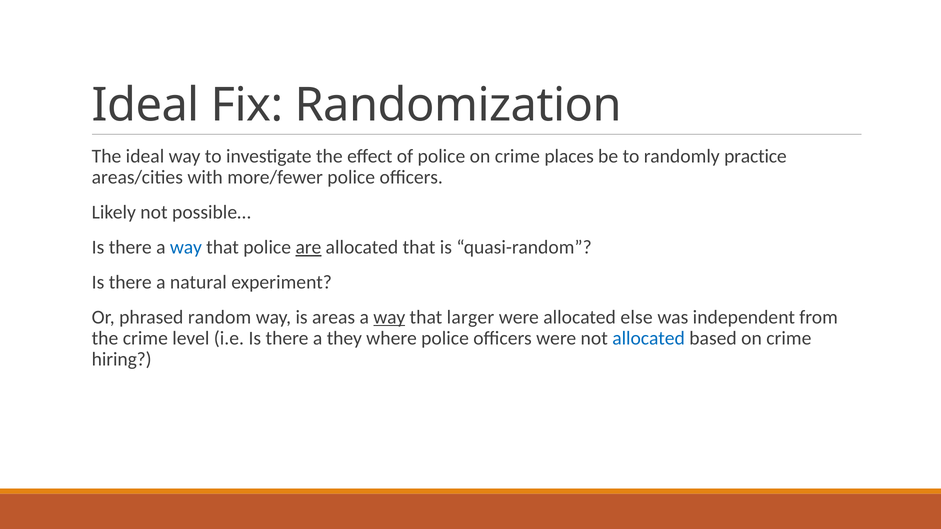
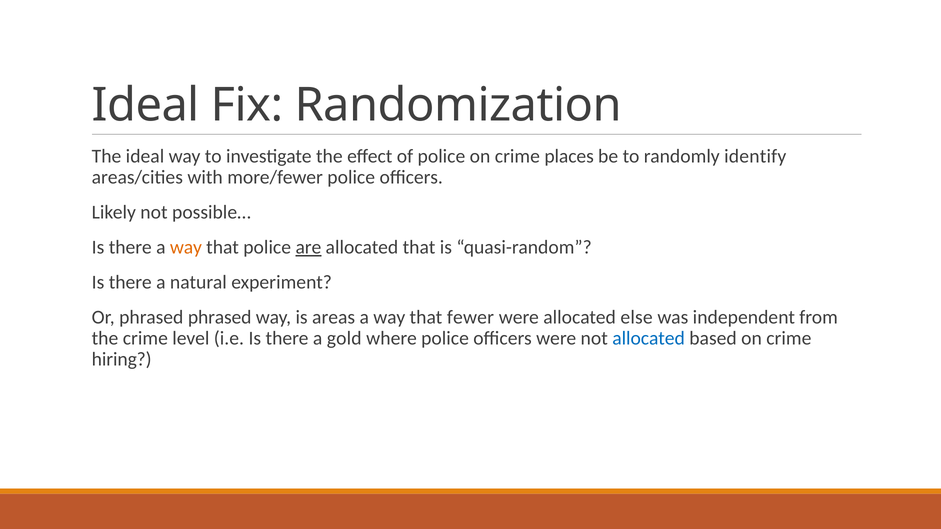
practice: practice -> identify (755, 156)
way colour: blue -> orange (186, 247)
phrased random: random -> phrased (220, 317)
way underline: present -> none (389, 317)
larger: larger -> fewer (470, 317)
they: they -> gold (344, 338)
